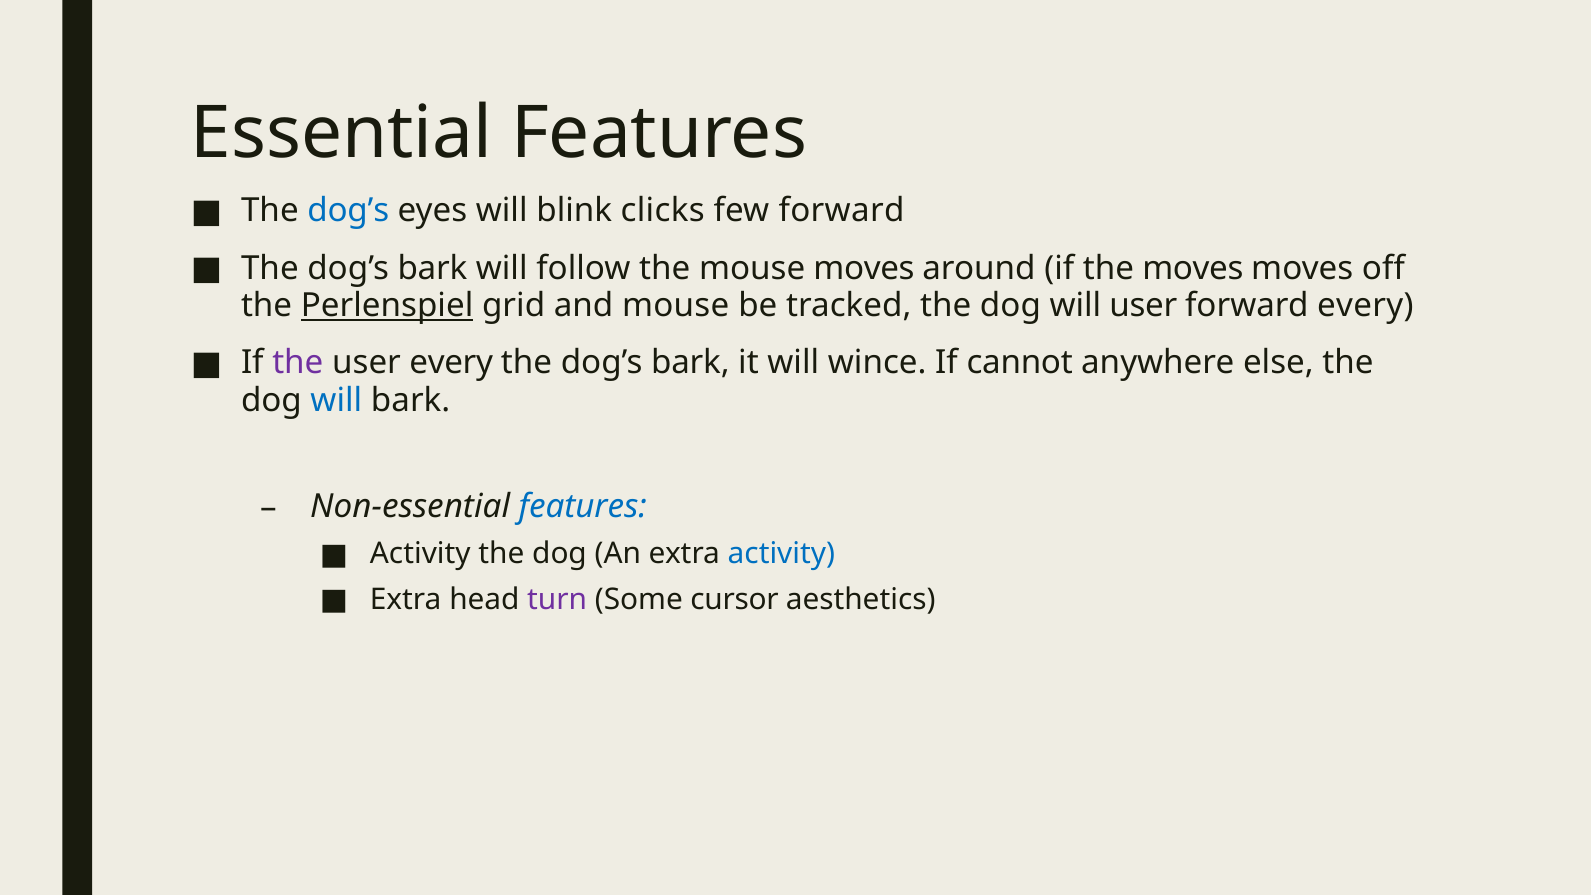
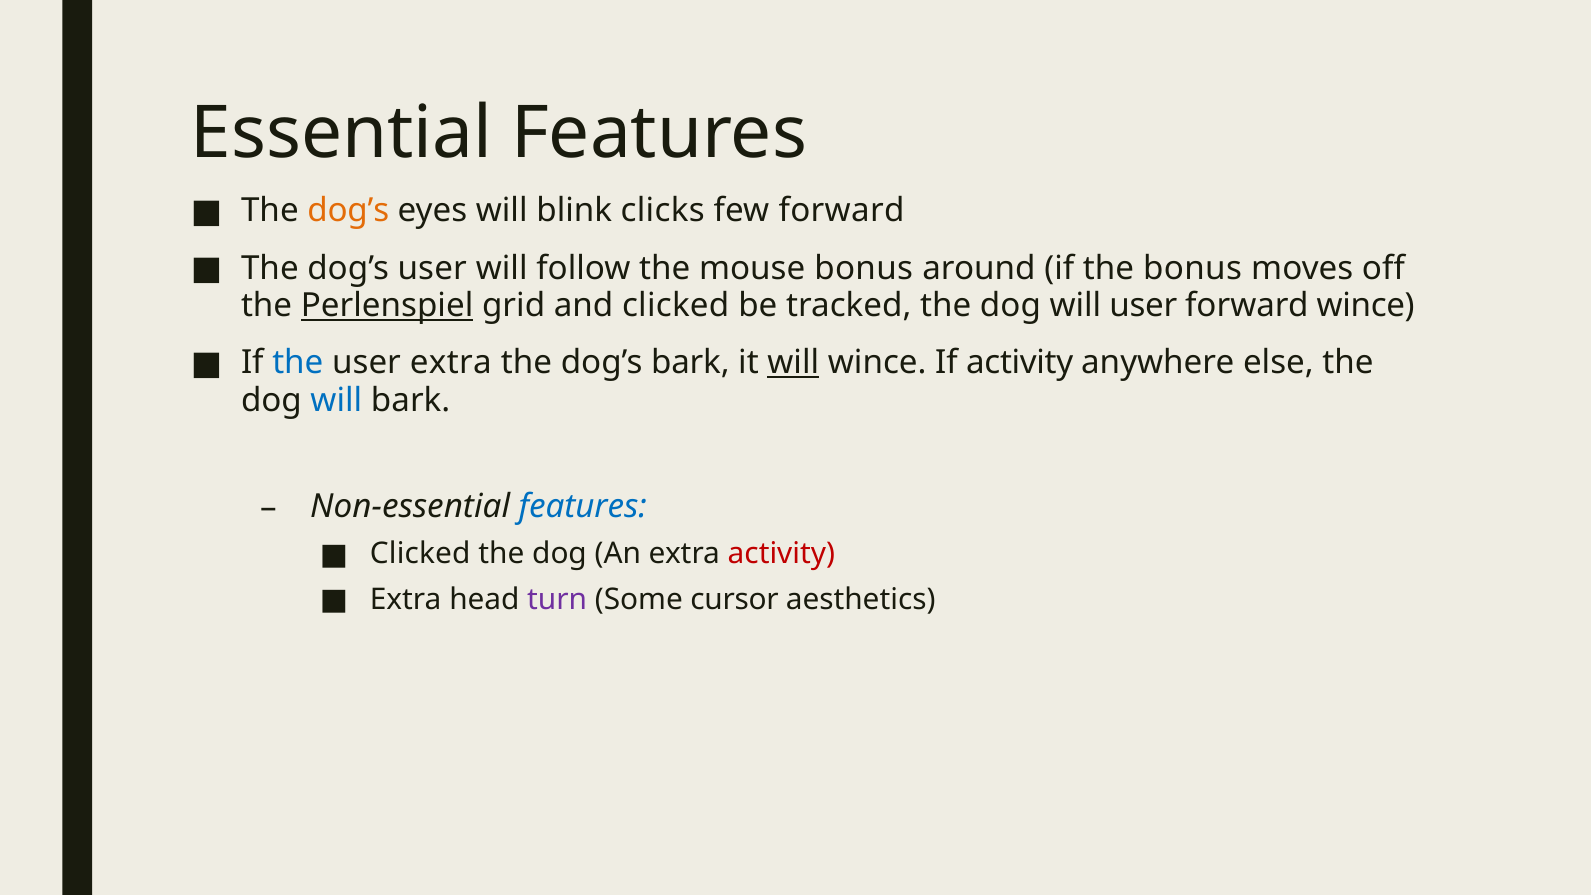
dog’s colour: blue -> orange (348, 211)
bark: bark -> user (432, 268)
mouse moves: moves -> bonus (864, 268)
the moves: moves -> bonus (1193, 268)
and mouse: mouse -> clicked (676, 306)
forward every: every -> wince (1366, 306)
the colour: purple -> blue (298, 363)
user every: every -> extra (451, 363)
will underline: none -> present (793, 363)
If cannot: cannot -> activity (1020, 363)
Activity: Activity -> Clicked (420, 554)
activity colour: blue -> red (781, 554)
